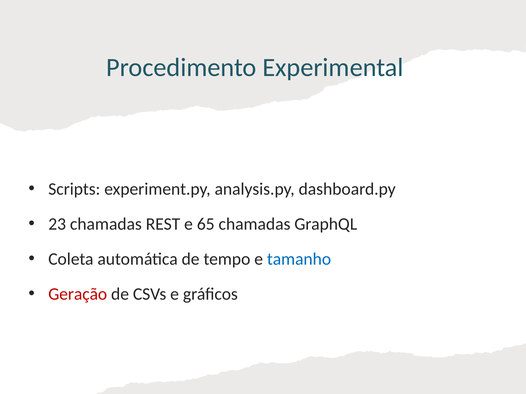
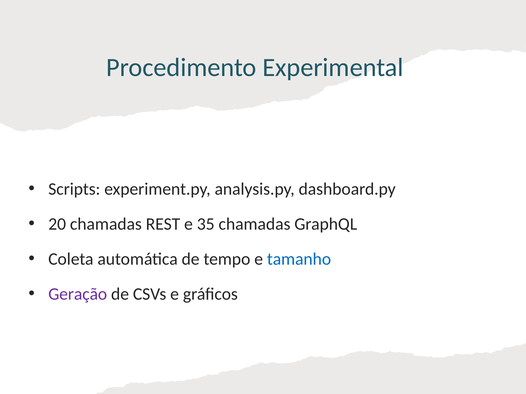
23: 23 -> 20 (57, 224)
65: 65 -> 35 (206, 224)
Geração colour: red -> purple (78, 294)
